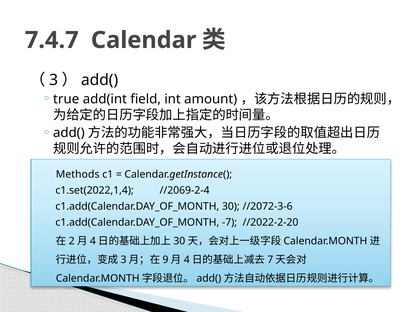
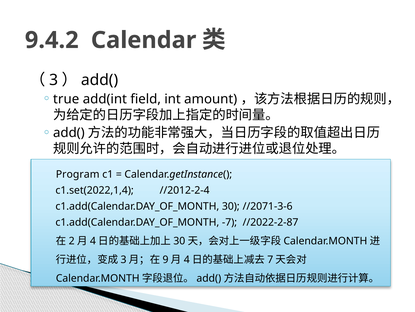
7.4.7: 7.4.7 -> 9.4.2 (52, 40)
Methods: Methods -> Program (78, 174)
//2069-2-4: //2069-2-4 -> //2012-2-4 (185, 190)
//2072-3-6: //2072-3-6 -> //2071-3-6 (268, 206)
//2022-2-20: //2022-2-20 -> //2022-2-87 (271, 222)
